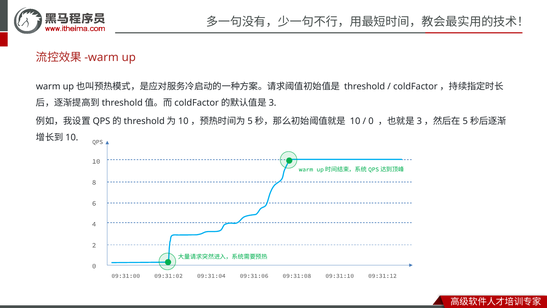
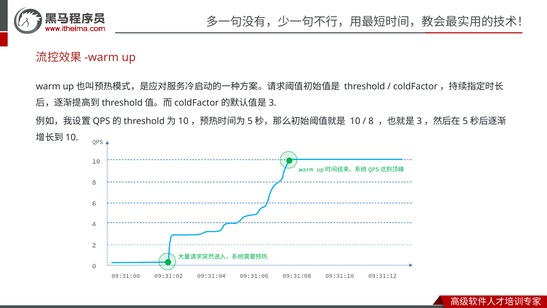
0: 0 -> 8 (371, 121)
